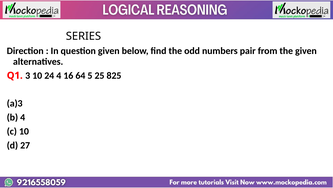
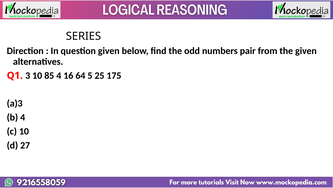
24: 24 -> 85 (49, 75)
825: 825 -> 175 (114, 75)
